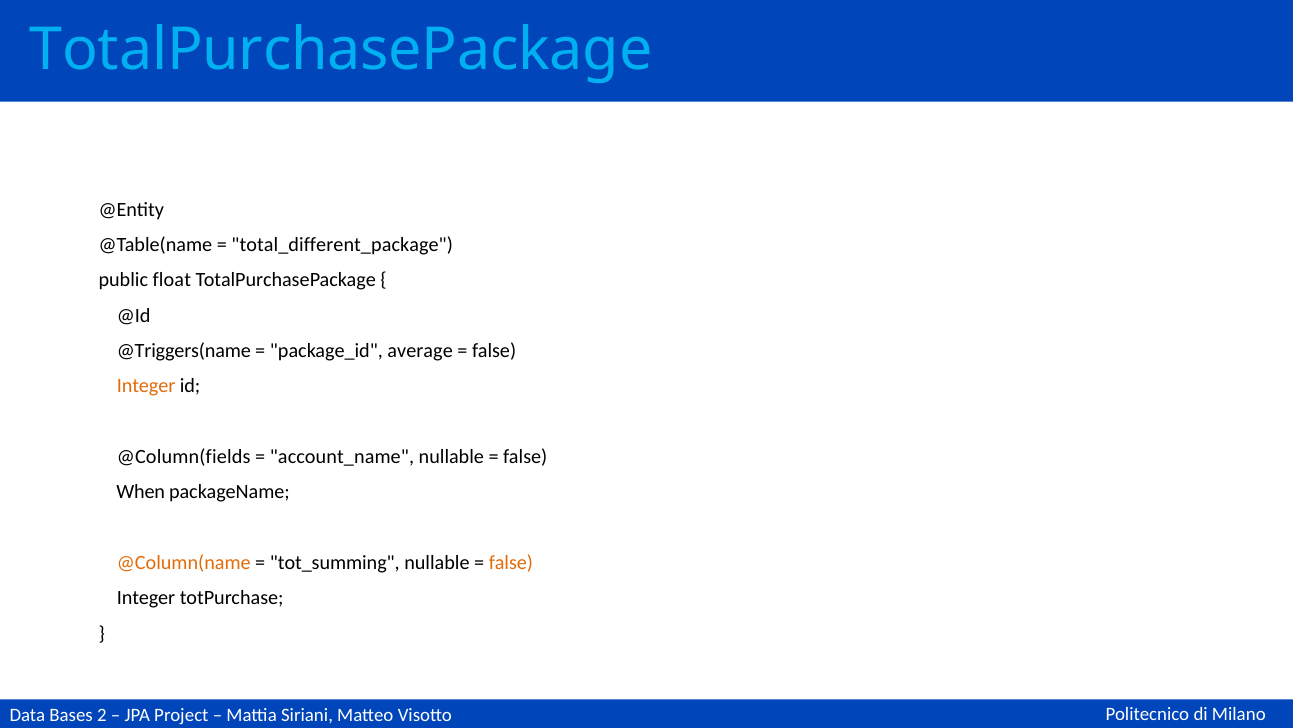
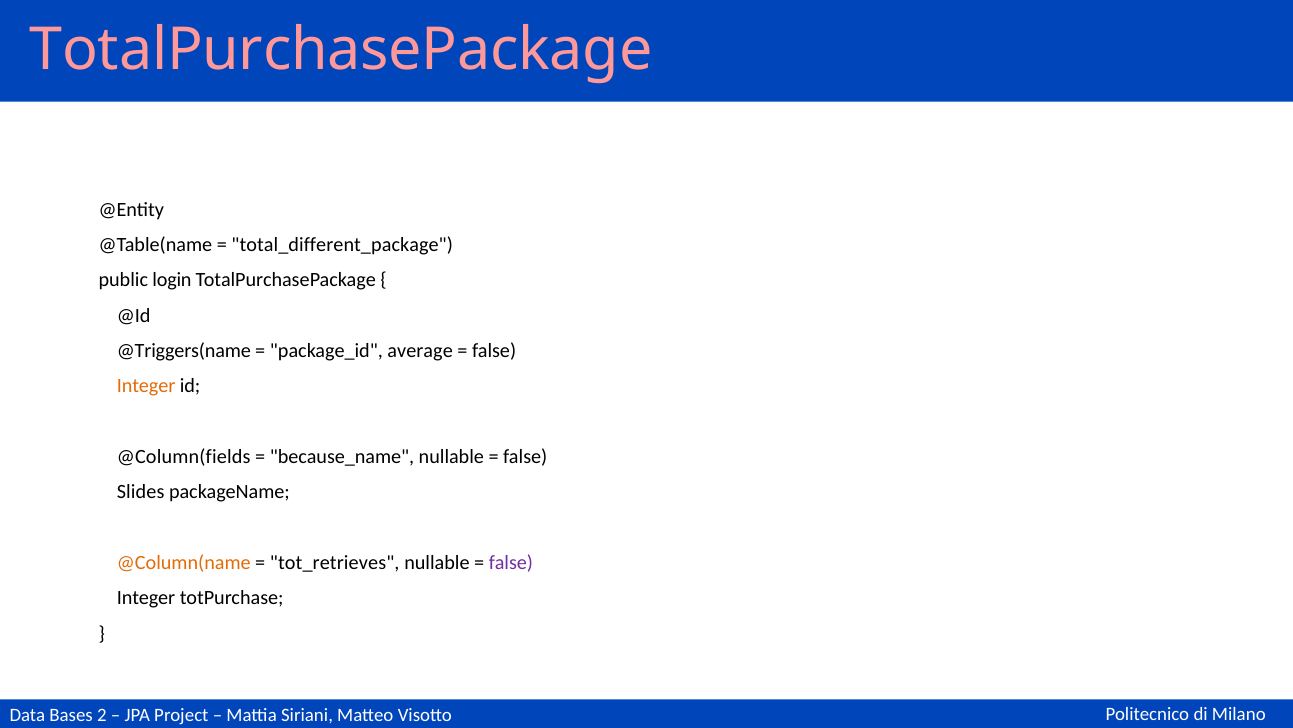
TotalPurchasePackage colour: light blue -> pink (341, 49)
float: float -> login (172, 280)
account_name: account_name -> because_name (342, 456)
When: When -> Slides (141, 492)
tot_summing: tot_summing -> tot_retrieves (335, 562)
false colour: orange -> purple (511, 562)
